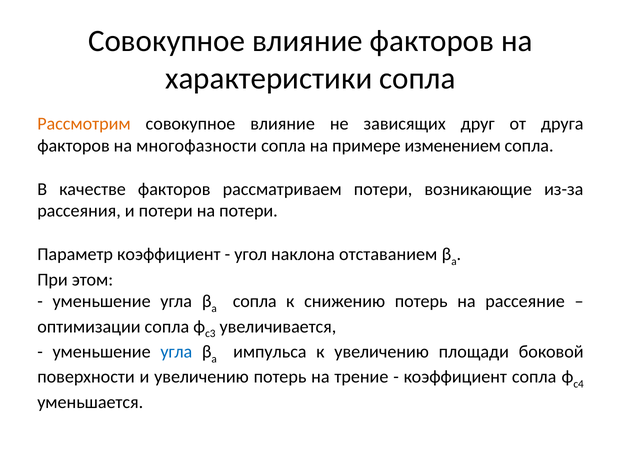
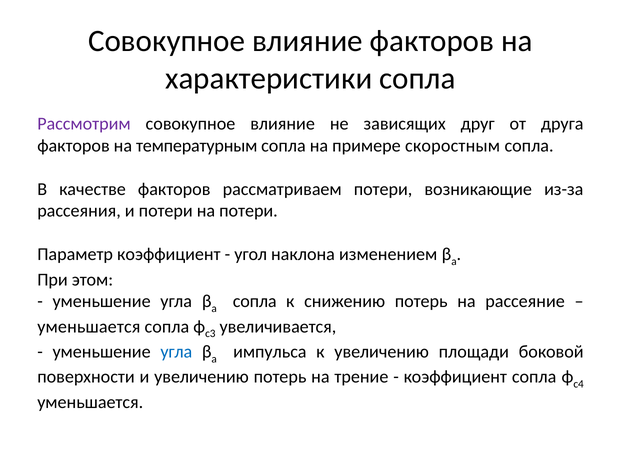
Рассмотрим colour: orange -> purple (84, 124)
многофазности: многофазности -> температурным (197, 146)
изменением: изменением -> скоростным (453, 146)
отставанием: отставанием -> изменением (388, 254)
оптимизации: оптимизации -> уменьшается (89, 326)
